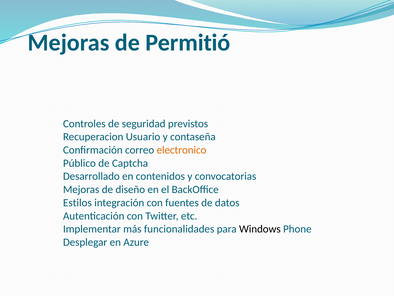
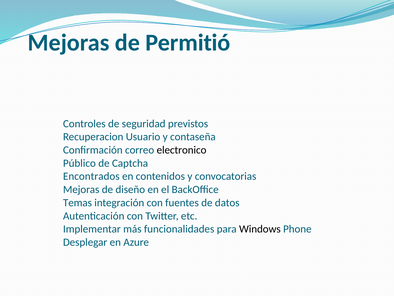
electronico colour: orange -> black (182, 150)
Desarrollado: Desarrollado -> Encontrados (91, 176)
Estilos: Estilos -> Temas (77, 202)
